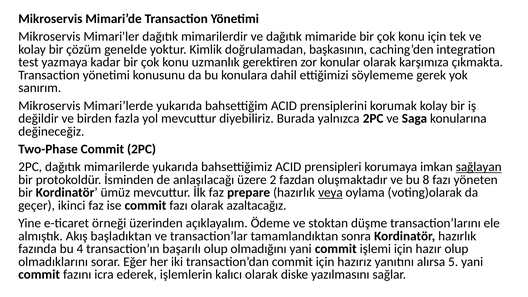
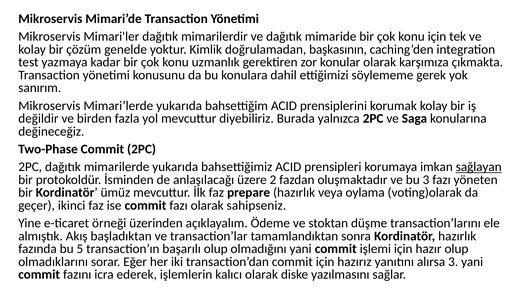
bu 8: 8 -> 3 (426, 180)
veya underline: present -> none (330, 193)
azaltacağız: azaltacağız -> sahipseniz (256, 205)
4: 4 -> 5 (80, 249)
alırsa 5: 5 -> 3 (453, 262)
